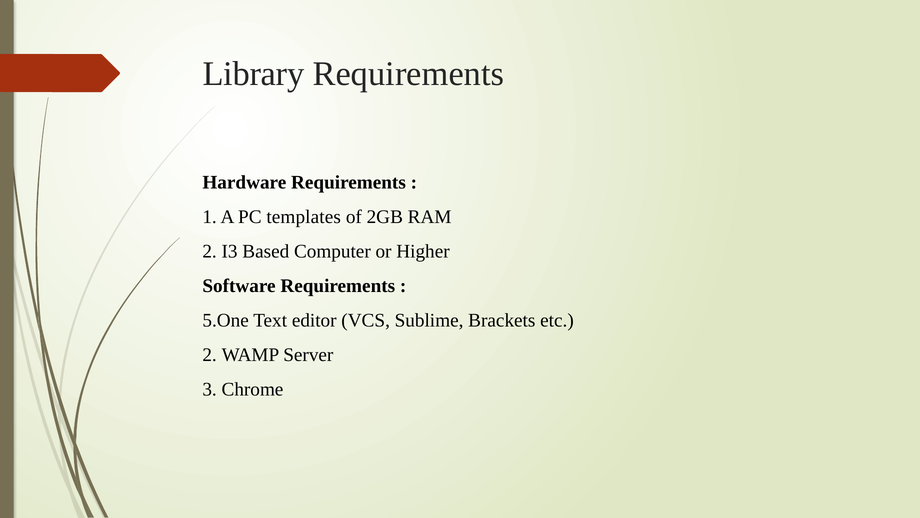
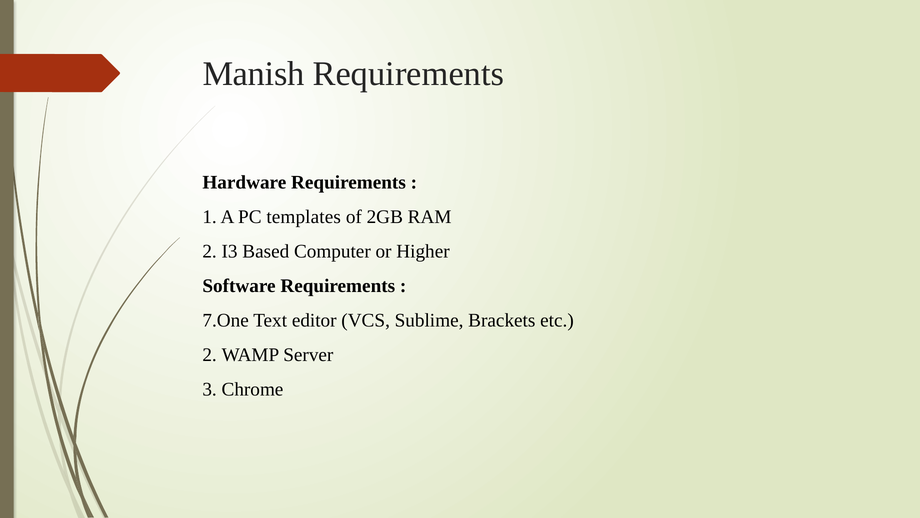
Library: Library -> Manish (253, 74)
5.One: 5.One -> 7.One (226, 320)
